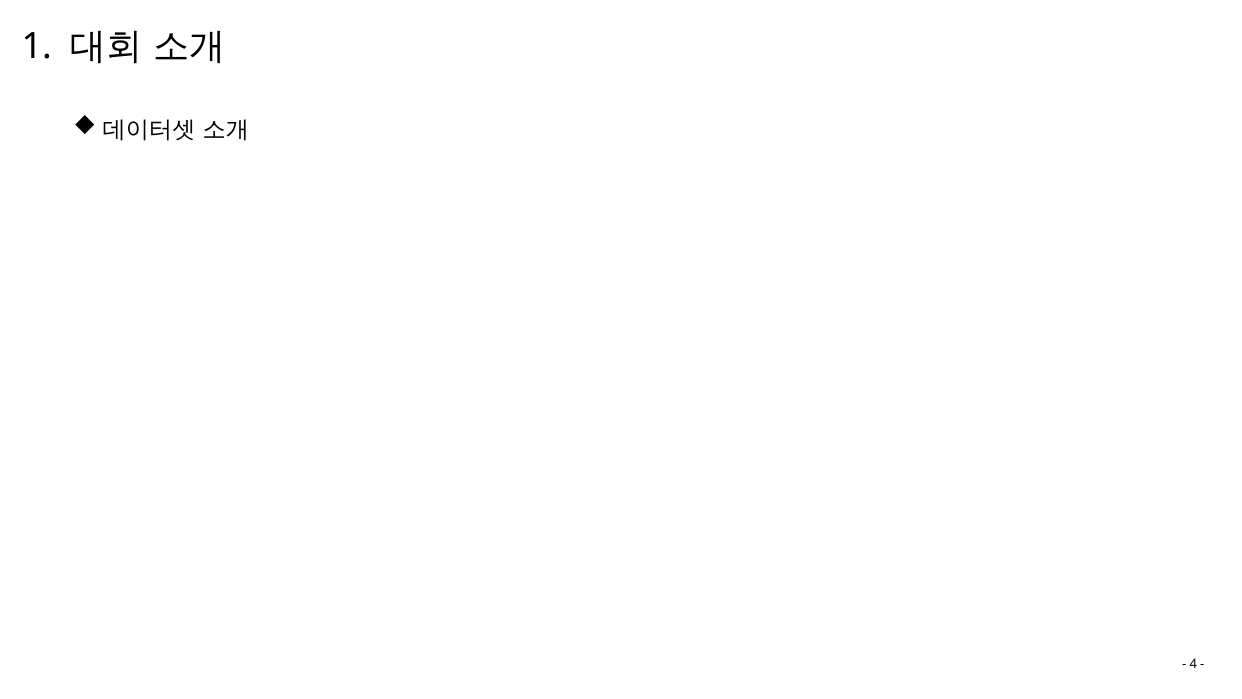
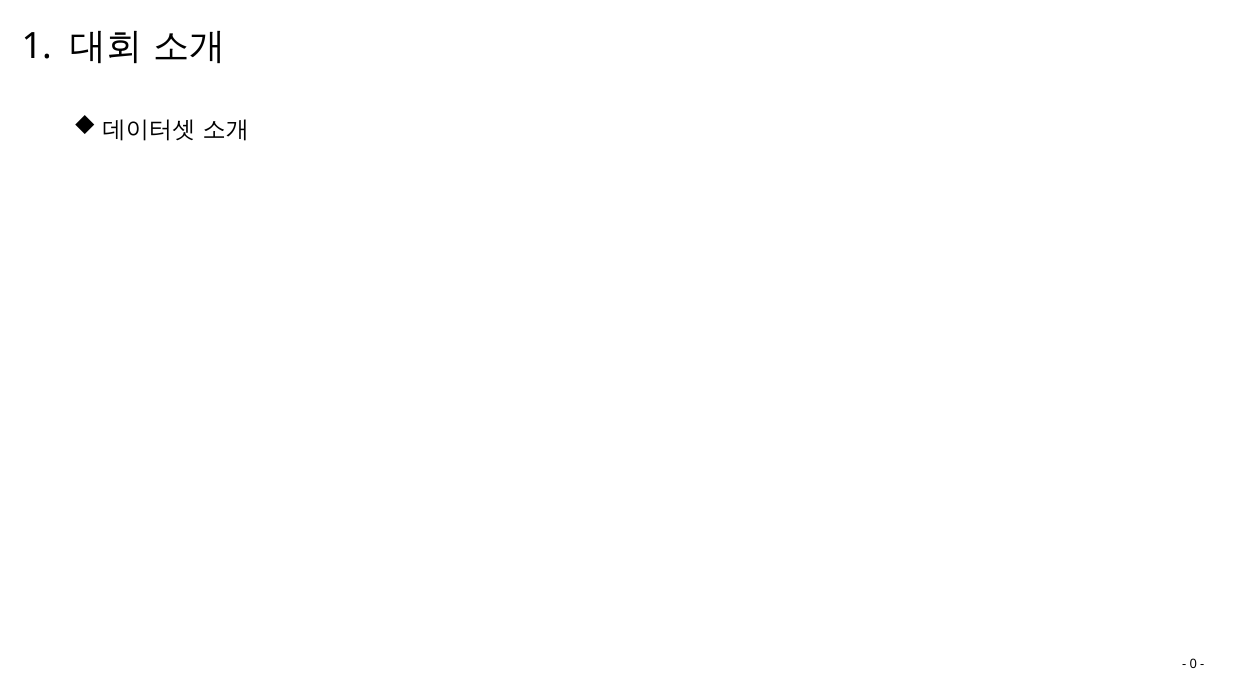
4: 4 -> 0 (1193, 664)
